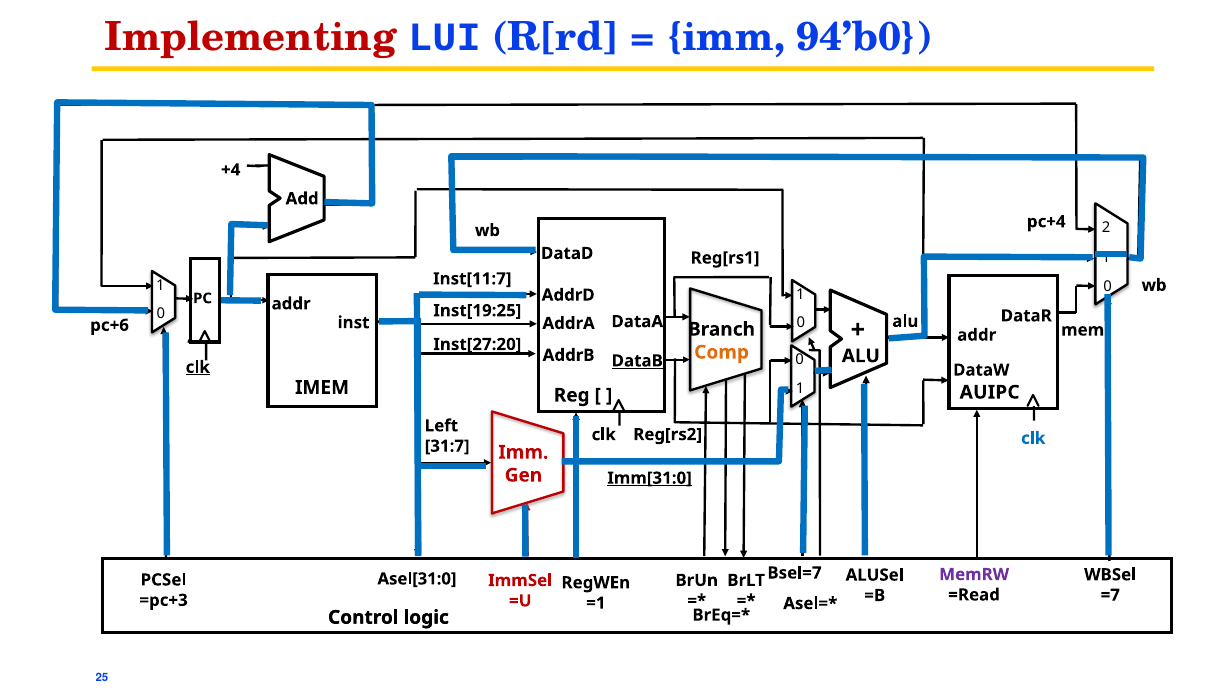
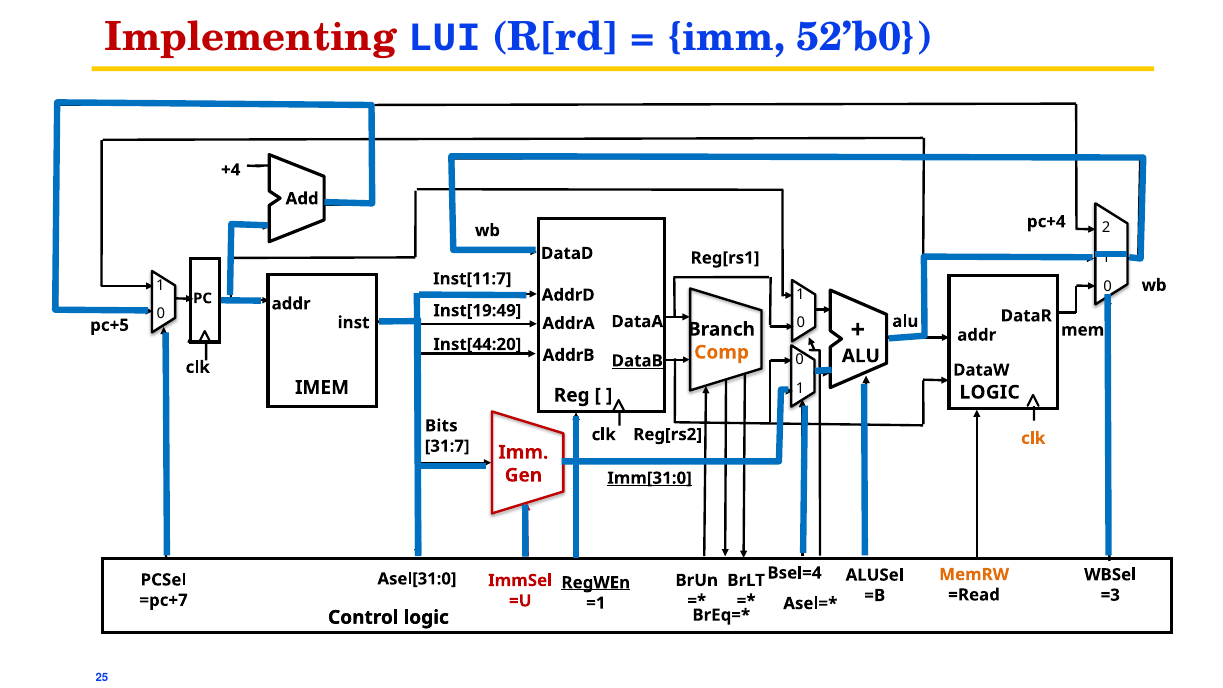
94’b0: 94’b0 -> 52’b0 (865, 38)
Inst[19:25: Inst[19:25 -> Inst[19:49 (477, 311)
pc+6: pc+6 -> pc+5 (110, 325)
Inst[27:20: Inst[27:20 -> Inst[44:20 (477, 344)
clk underline: present -> none (198, 367)
AUIPC: AUIPC -> LOGIC (990, 392)
Left: Left -> Bits (441, 426)
clk colour: blue -> orange (1033, 438)
Bsel=7: Bsel=7 -> Bsel=4 (794, 573)
MemRW colour: purple -> orange (974, 574)
RegWEn underline: none -> present (596, 583)
=7: =7 -> =3 (1110, 595)
=pc+3: =pc+3 -> =pc+7 (164, 600)
